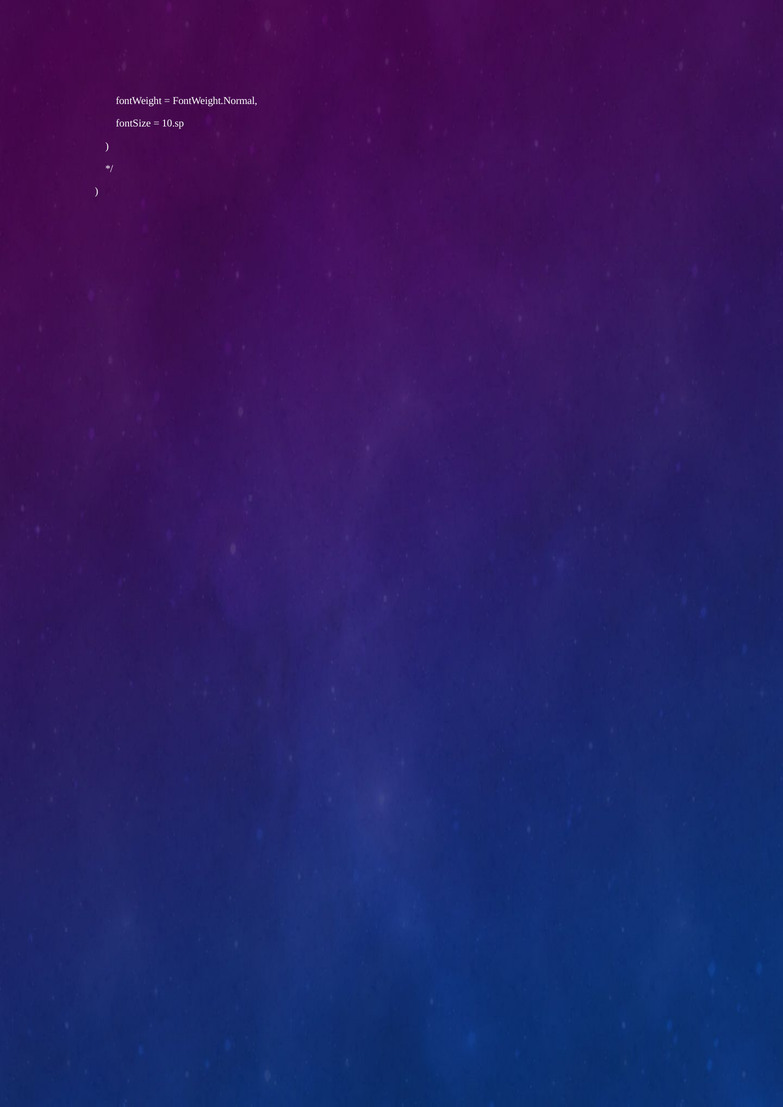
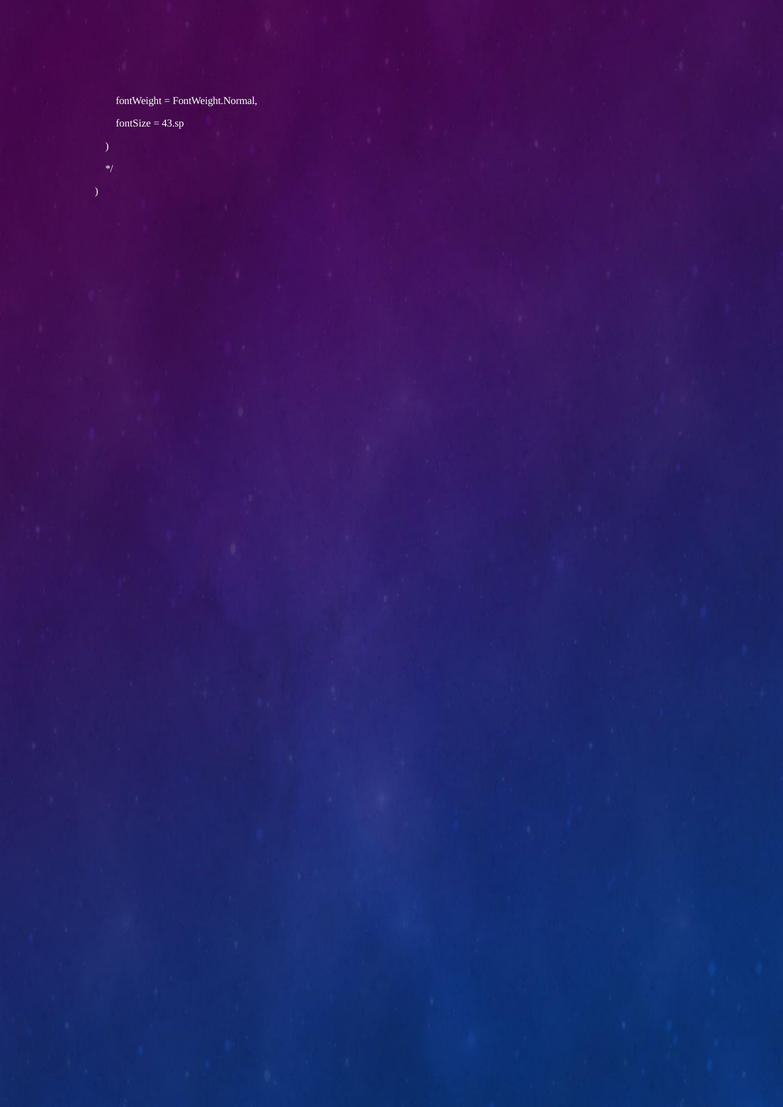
10.sp: 10.sp -> 43.sp (173, 124)
